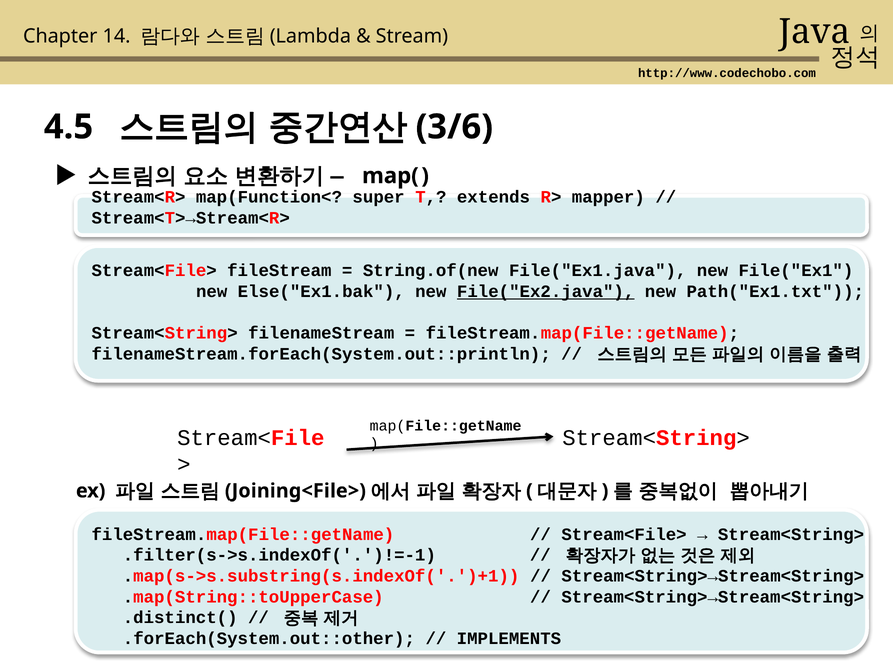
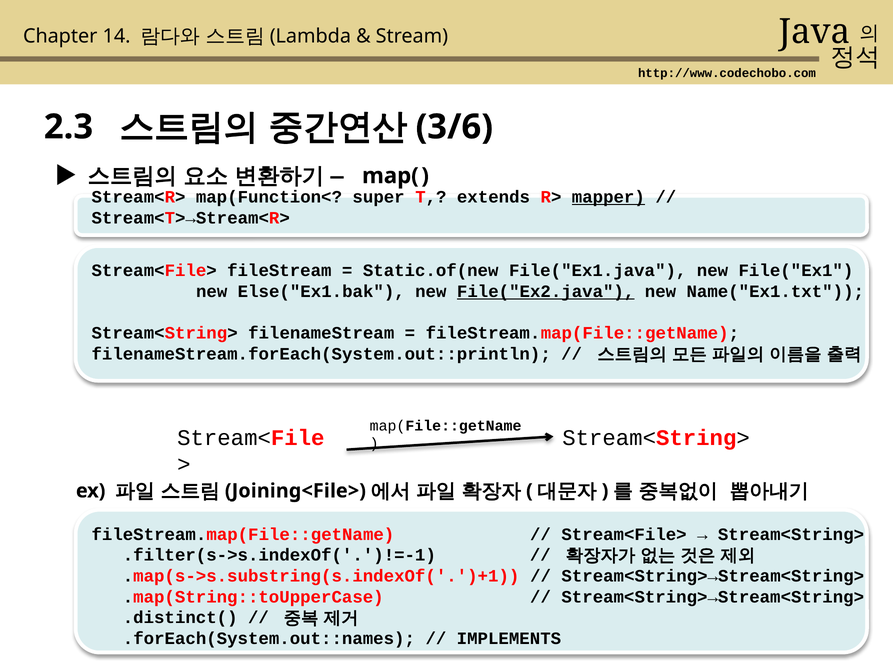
4.5: 4.5 -> 2.3 (68, 127)
mapper underline: none -> present (608, 197)
String.of(new: String.of(new -> Static.of(new (431, 270)
Path("Ex1.txt: Path("Ex1.txt -> Name("Ex1.txt (775, 291)
.forEach(System.out::other: .forEach(System.out::other -> .forEach(System.out::names (269, 638)
